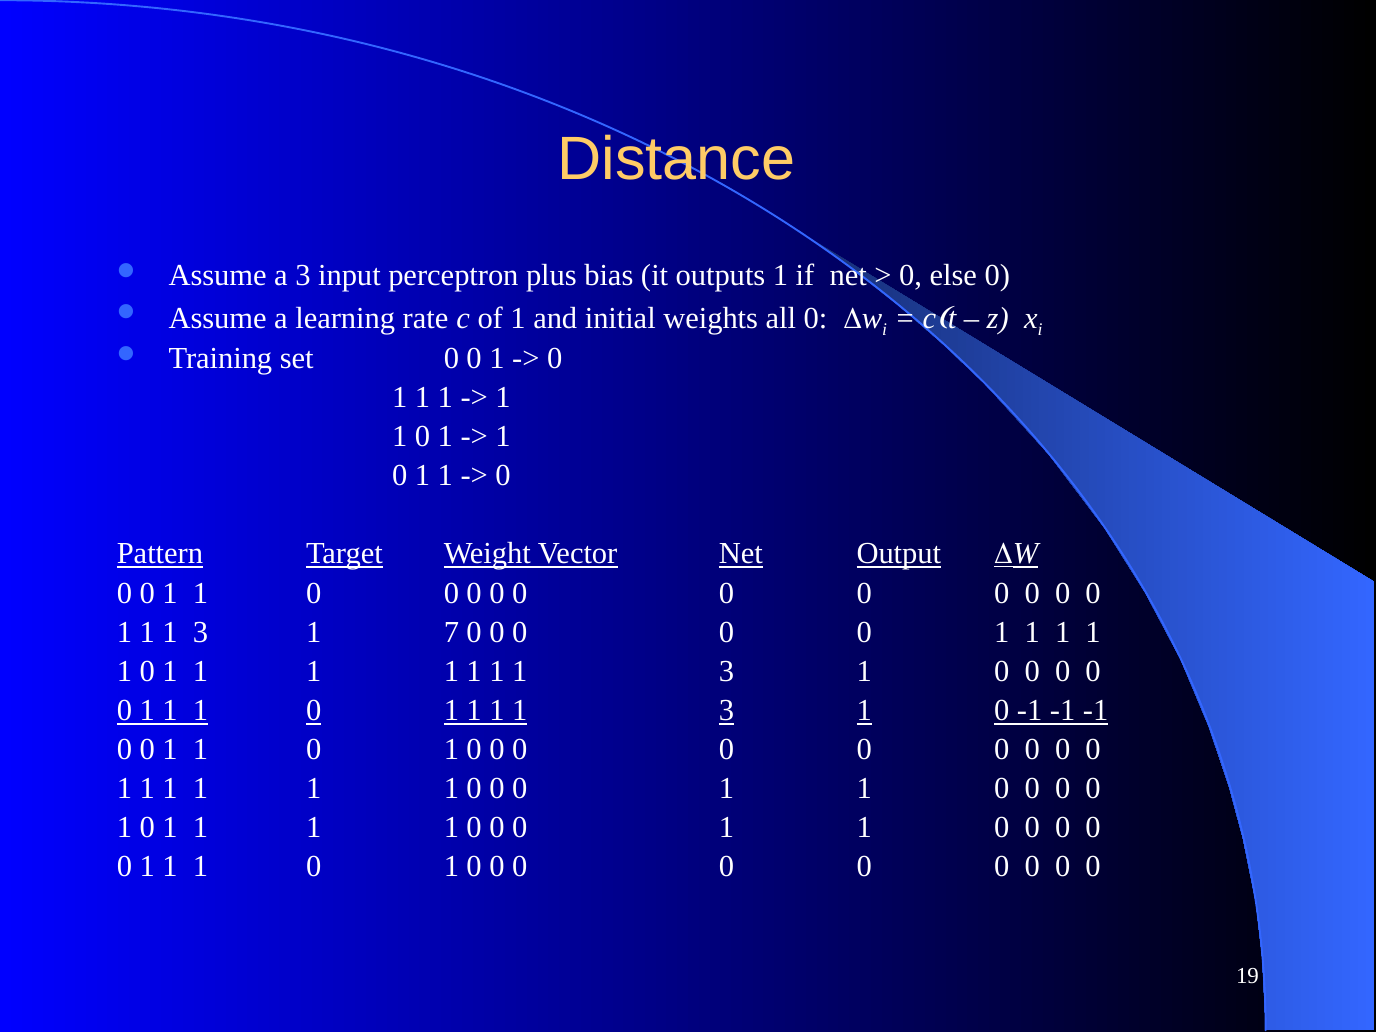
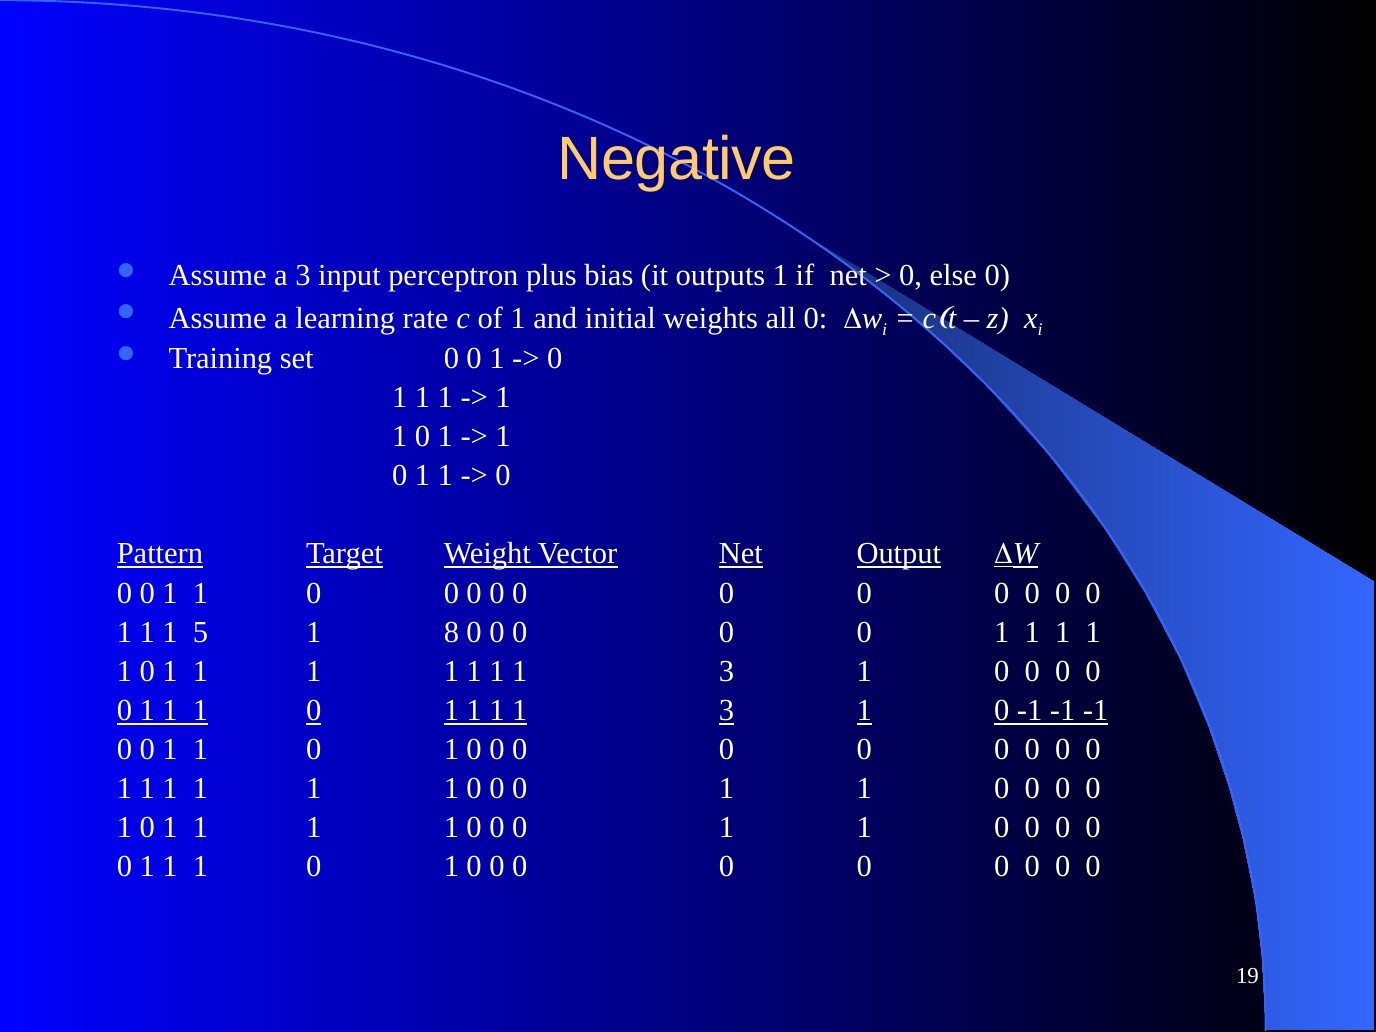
Distance: Distance -> Negative (677, 159)
3: 3 -> 5 (201, 632)
7: 7 -> 8 (451, 632)
